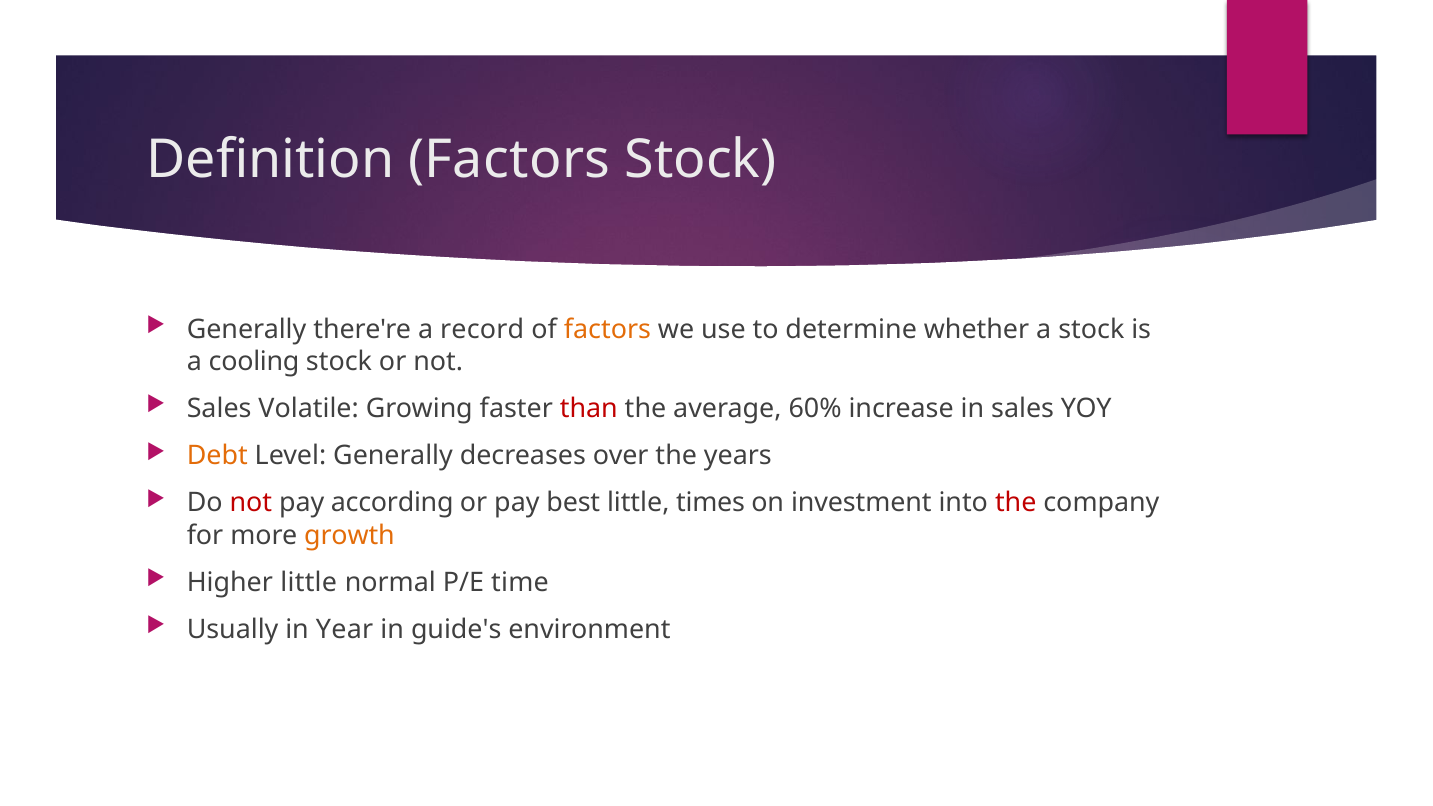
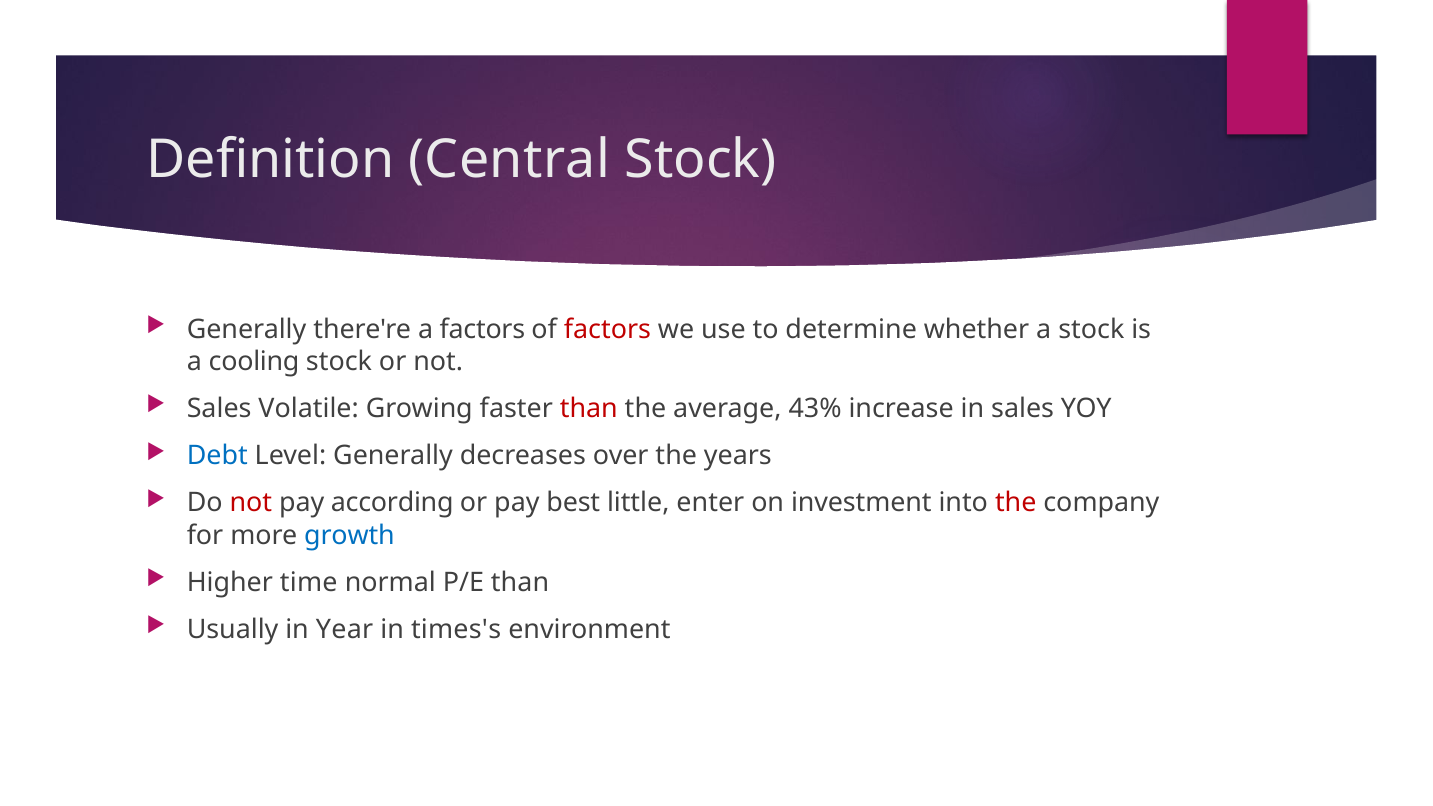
Definition Factors: Factors -> Central (509, 160)
a record: record -> factors (482, 329)
factors colour: orange -> red (607, 329)
60%: 60% -> 43% (815, 409)
Debt colour: orange -> blue (217, 456)
times: times -> enter (710, 503)
growth colour: orange -> blue (349, 535)
Higher little: little -> time (309, 583)
P/E time: time -> than (520, 583)
guide's: guide's -> times's (456, 630)
